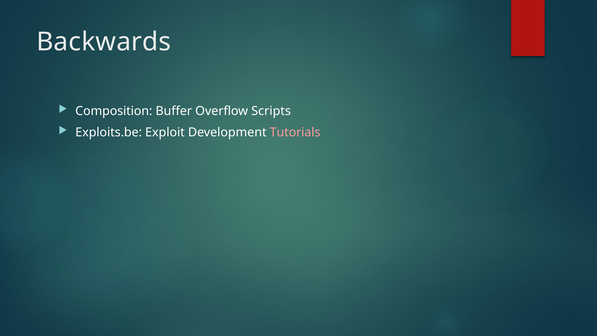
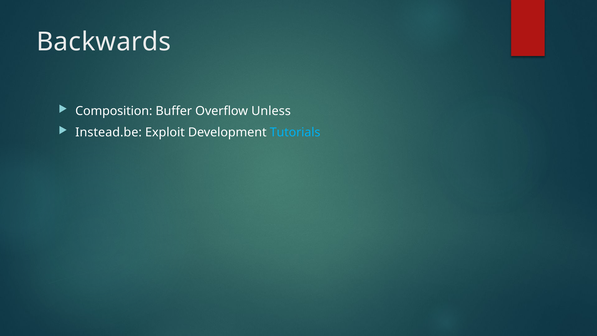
Scripts: Scripts -> Unless (271, 111)
Exploits.be: Exploits.be -> Instead.be (109, 132)
Tutorials colour: pink -> light blue (295, 132)
